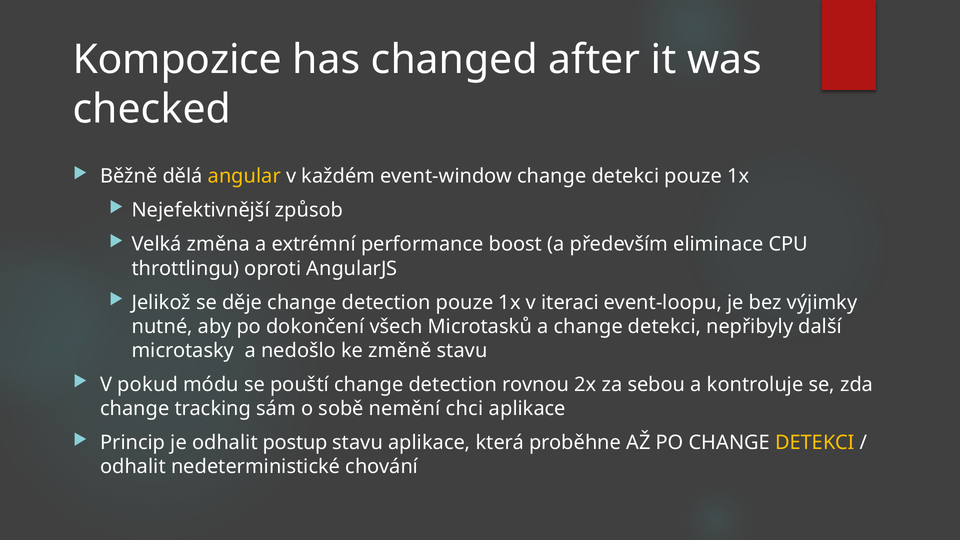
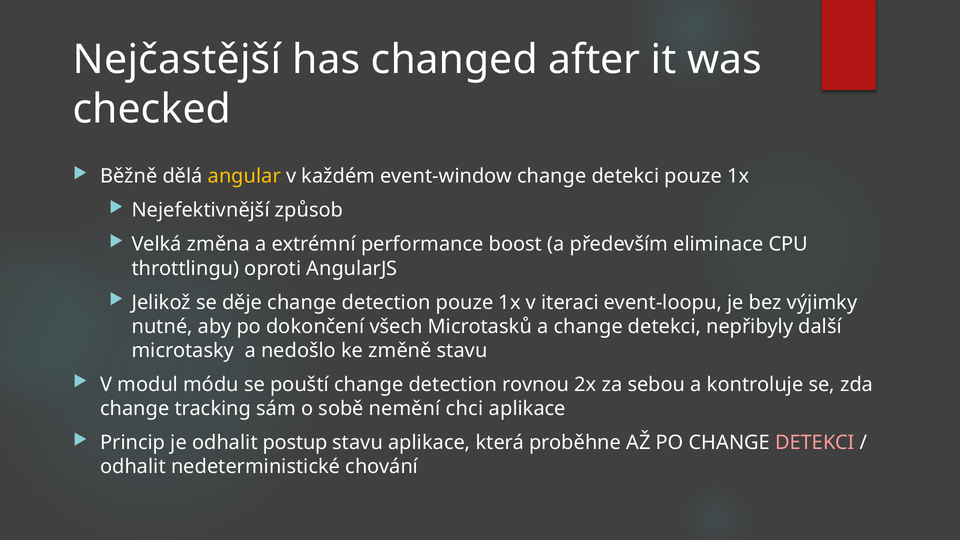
Kompozice: Kompozice -> Nejčastější (177, 60)
pokud: pokud -> modul (148, 385)
DETEKCI colour: yellow -> pink (815, 443)
